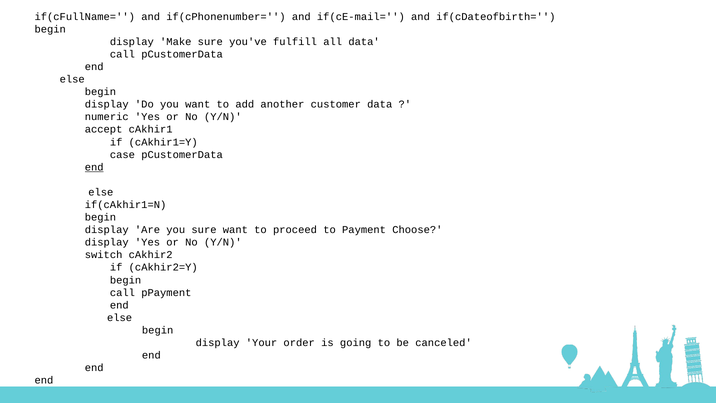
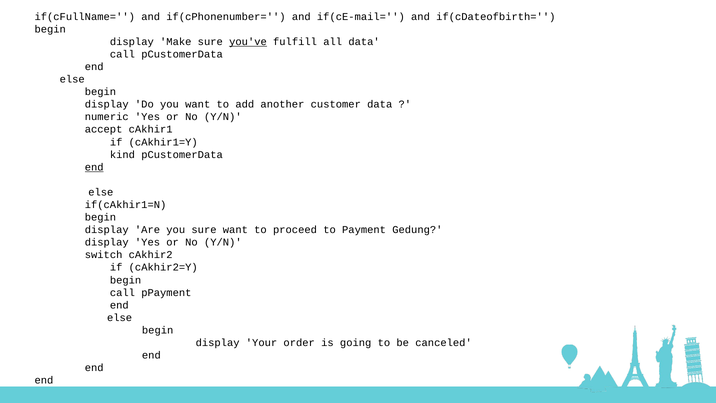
you've underline: none -> present (248, 42)
case: case -> kind (122, 155)
Choose: Choose -> Gedung (417, 230)
